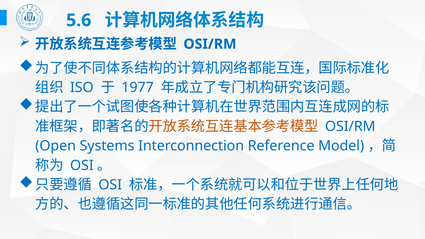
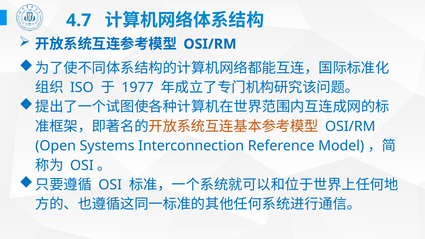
5.6: 5.6 -> 4.7 (79, 20)
